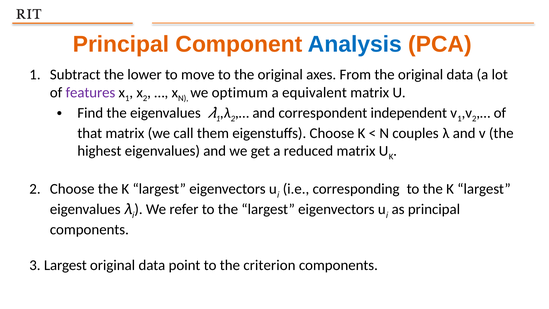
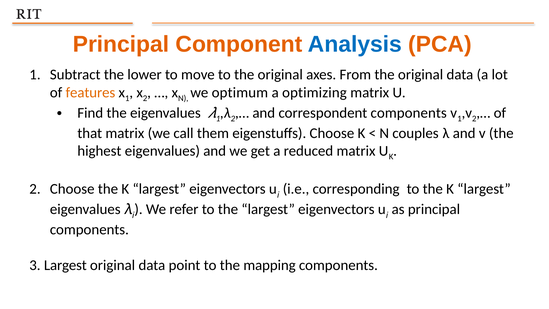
features colour: purple -> orange (90, 92)
equivalent: equivalent -> optimizing (314, 92)
correspondent independent: independent -> components (409, 113)
criterion: criterion -> mapping (269, 265)
